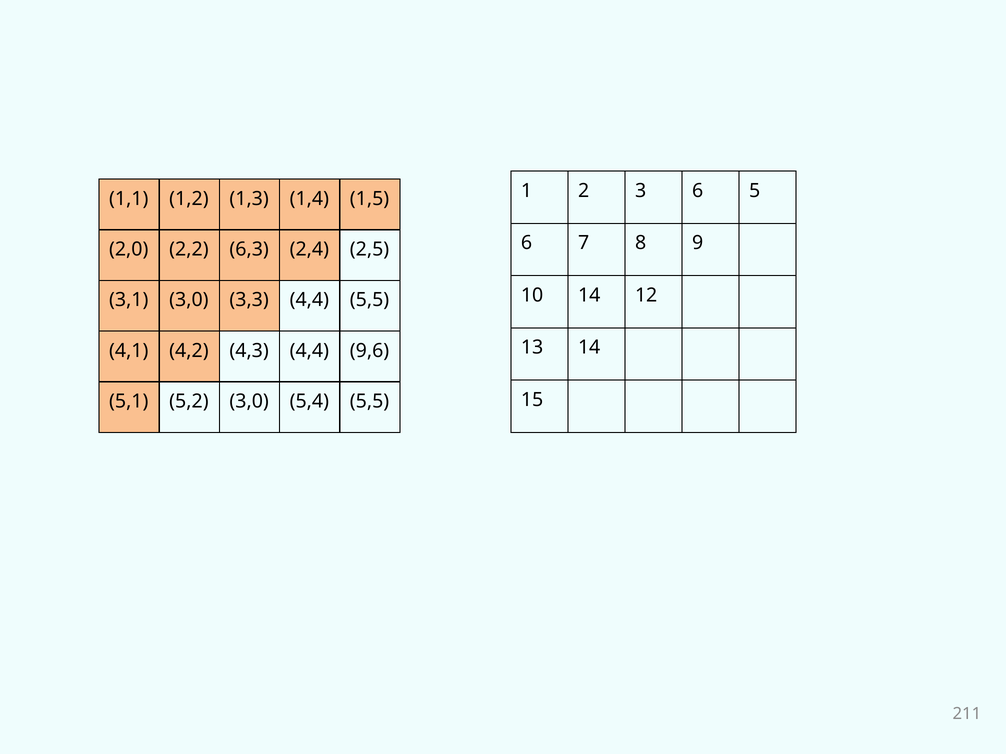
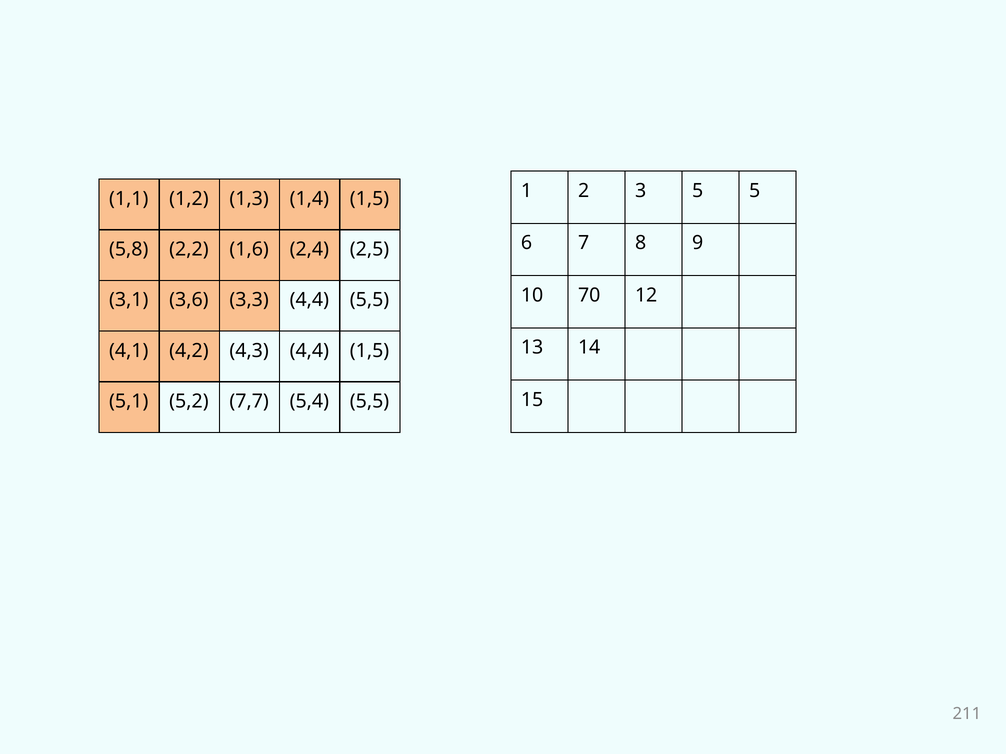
3 6: 6 -> 5 (698, 191)
2,0: 2,0 -> 5,8 (129, 249)
6,3: 6,3 -> 1,6 (249, 249)
10 14: 14 -> 70 (589, 295)
3,1 3,0: 3,0 -> 3,6 (189, 300)
4,4 9,6: 9,6 -> 1,5 (370, 351)
5,2 3,0: 3,0 -> 7,7 (249, 401)
